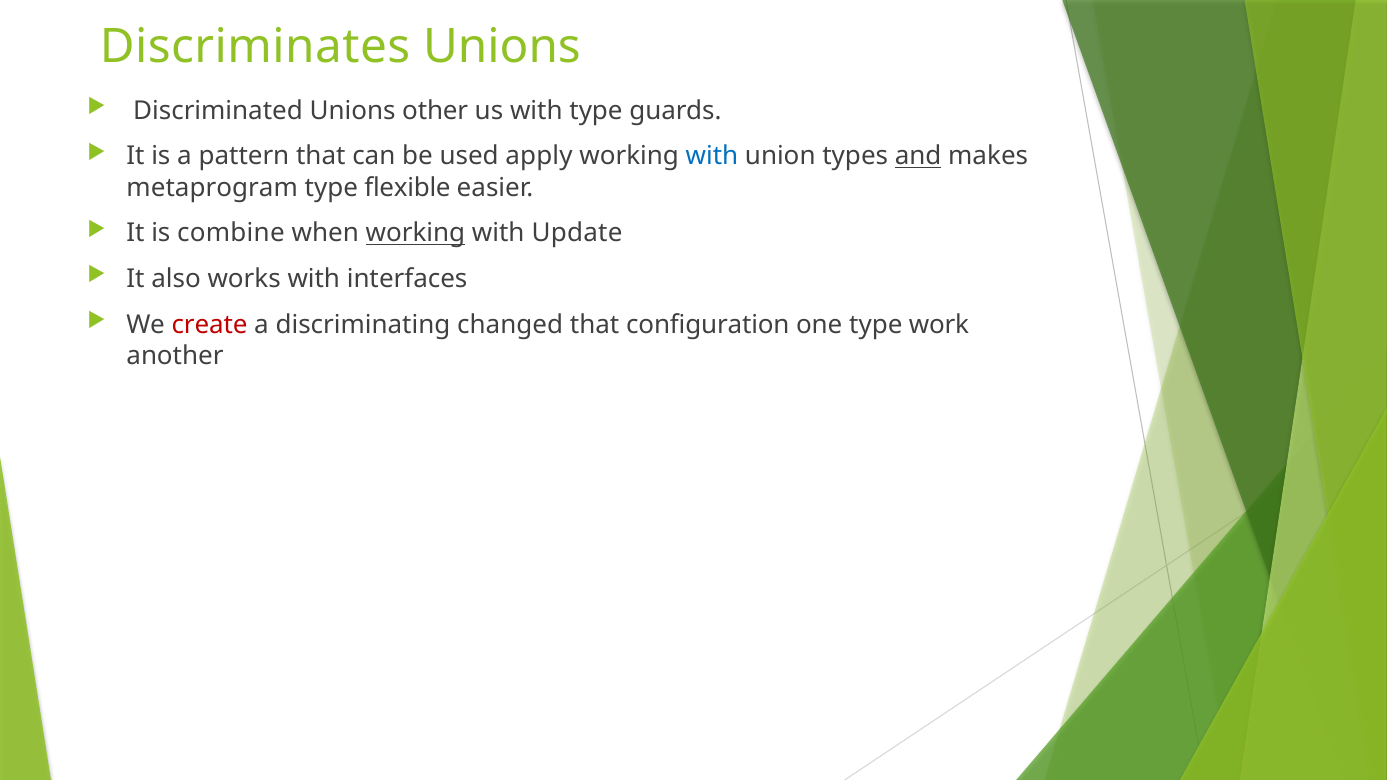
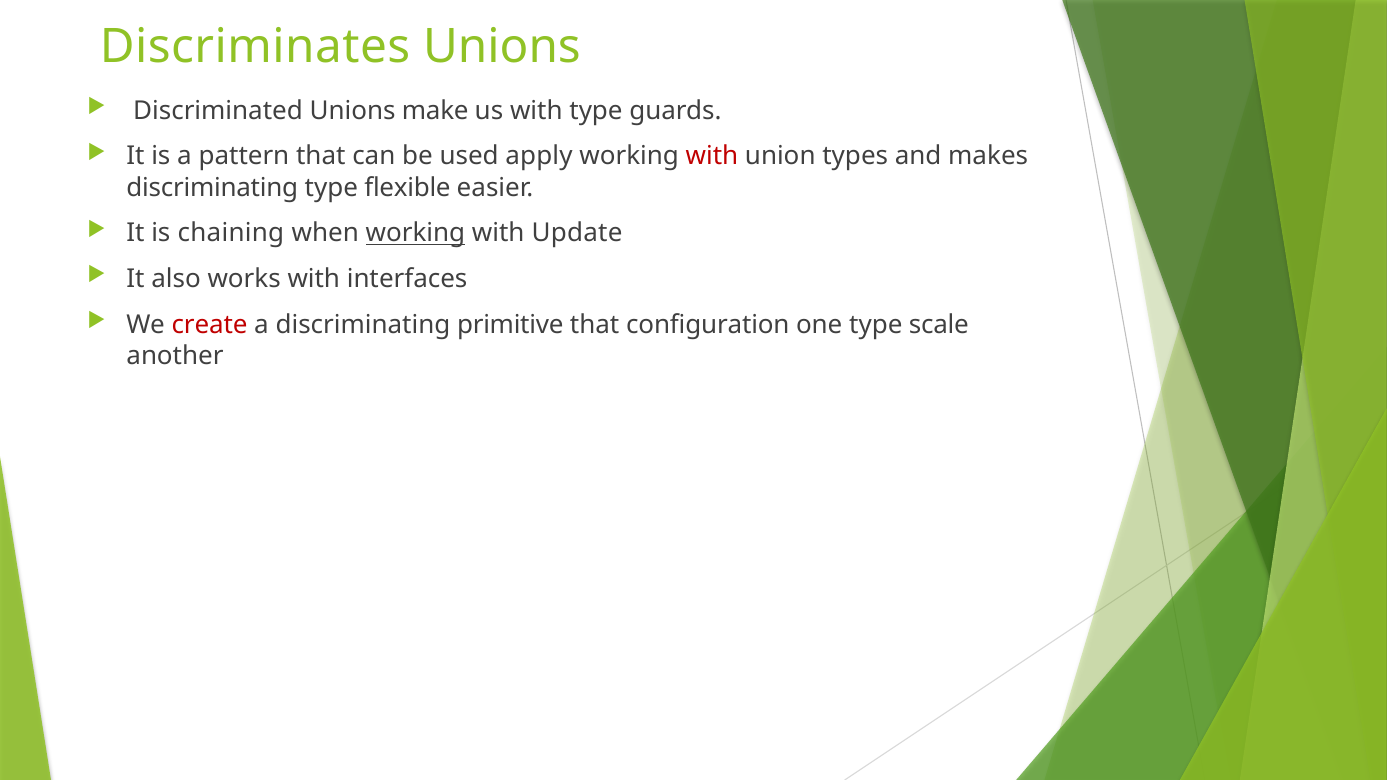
other: other -> make (435, 111)
with colour: blue -> red (712, 156)
and underline: present -> none (918, 156)
metaprogram: metaprogram -> discriminating (212, 188)
combine: combine -> chaining (231, 233)
changed: changed -> primitive (510, 325)
work: work -> scale (939, 325)
